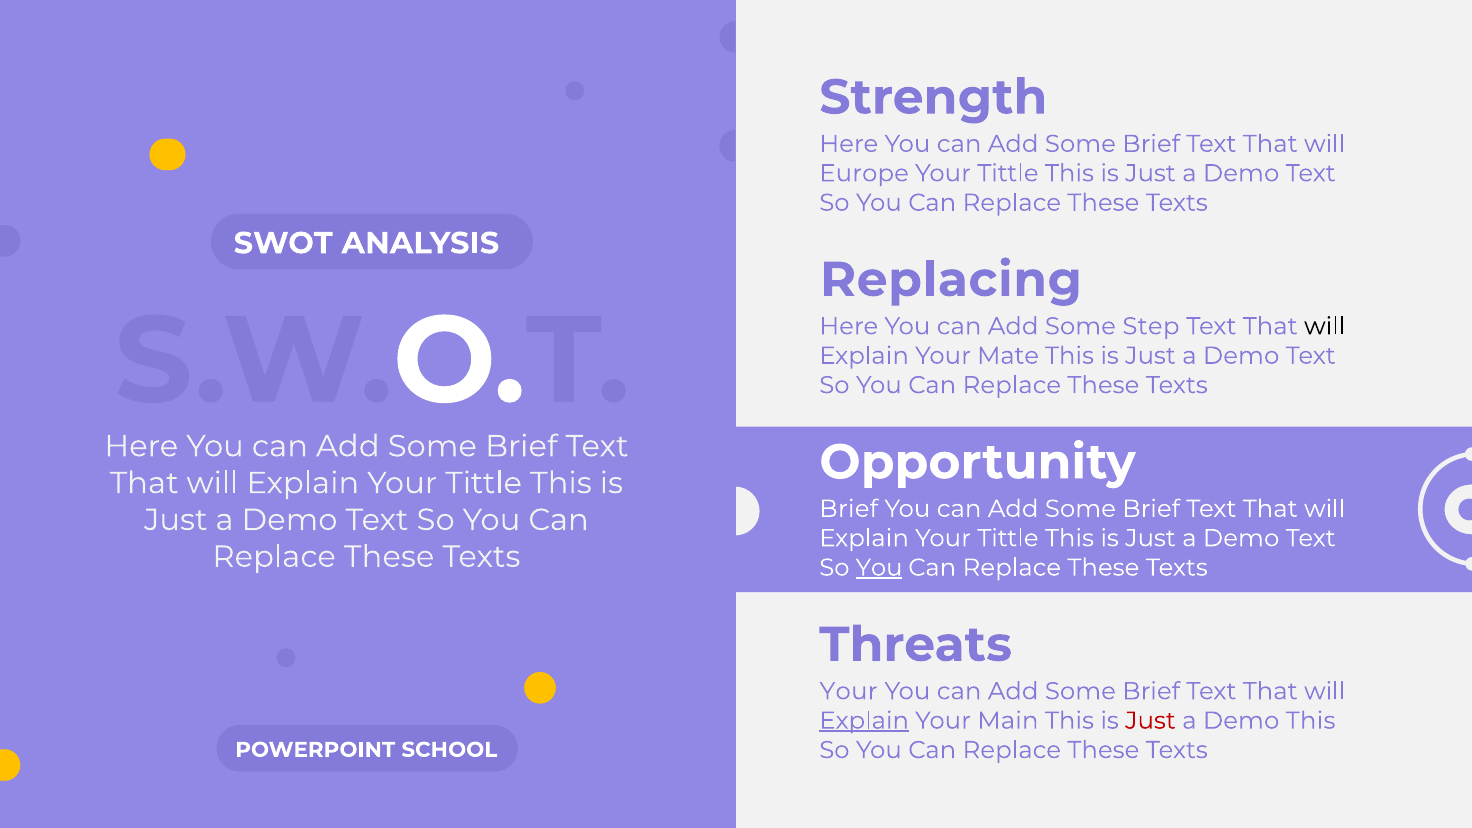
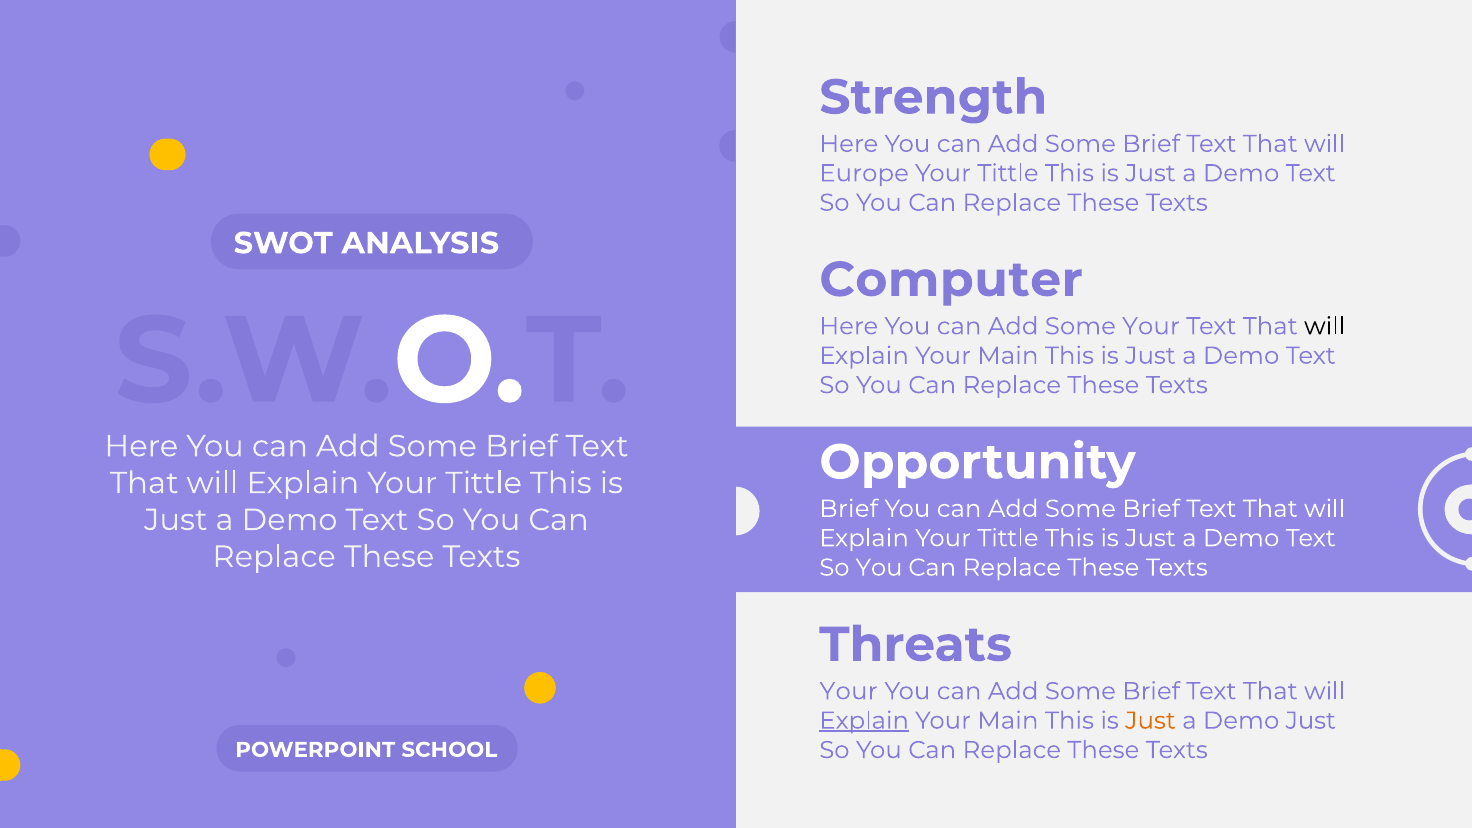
Replacing: Replacing -> Computer (951, 280)
Some Step: Step -> Your (1151, 326)
Mate: Mate -> Main (1008, 356)
You underline: present -> none (879, 568)
Just colour: red -> orange (1150, 721)
Demo This: This -> Just (1311, 721)
